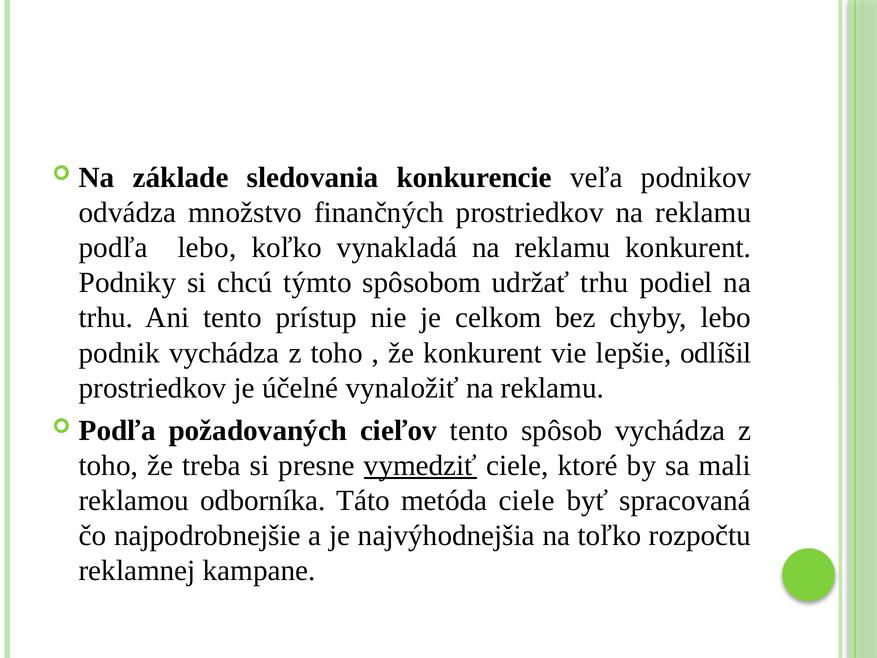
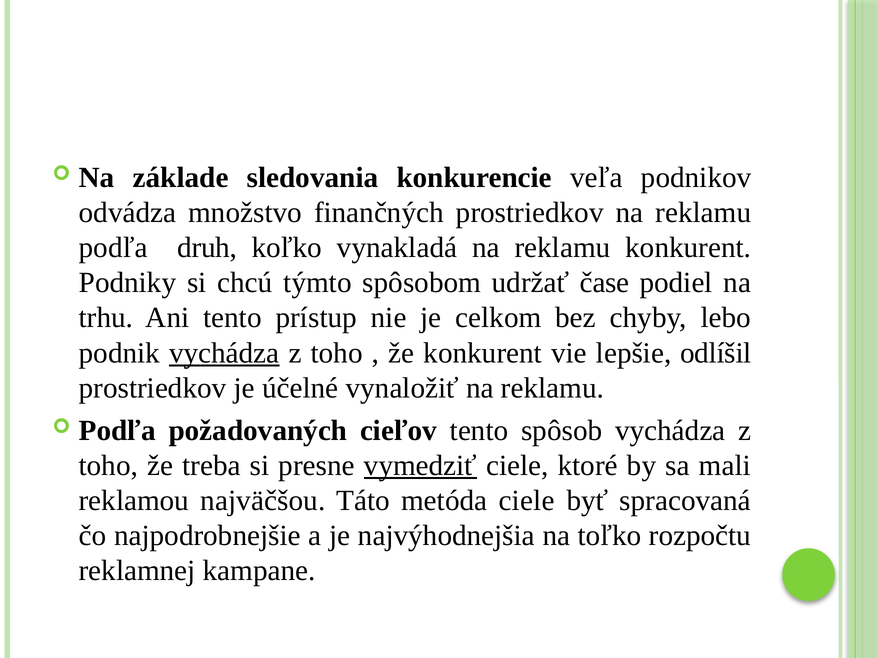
podľa lebo: lebo -> druh (207, 248)
udržať trhu: trhu -> čase (605, 283)
vychádza underline: none -> present (224, 353)
odborníka: odborníka -> najväčšou (263, 500)
